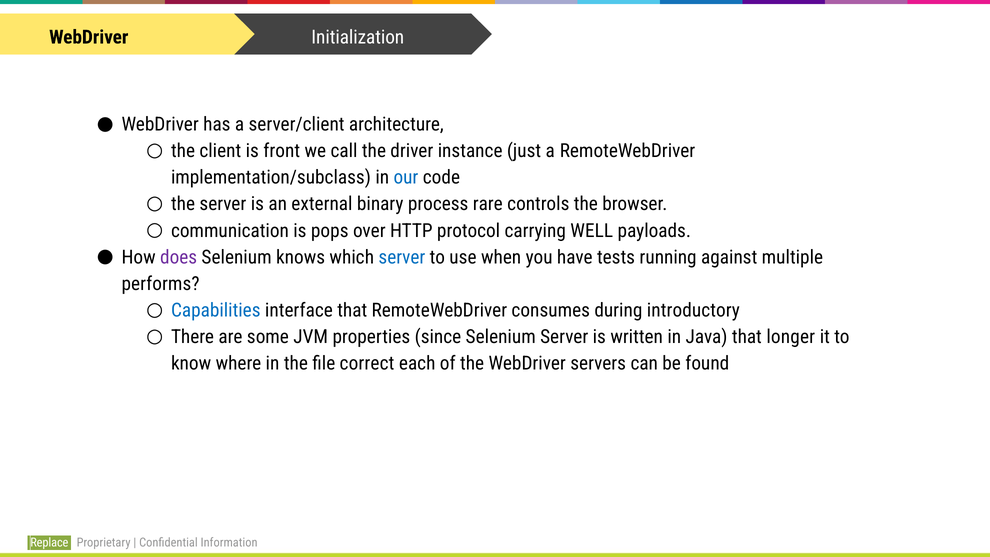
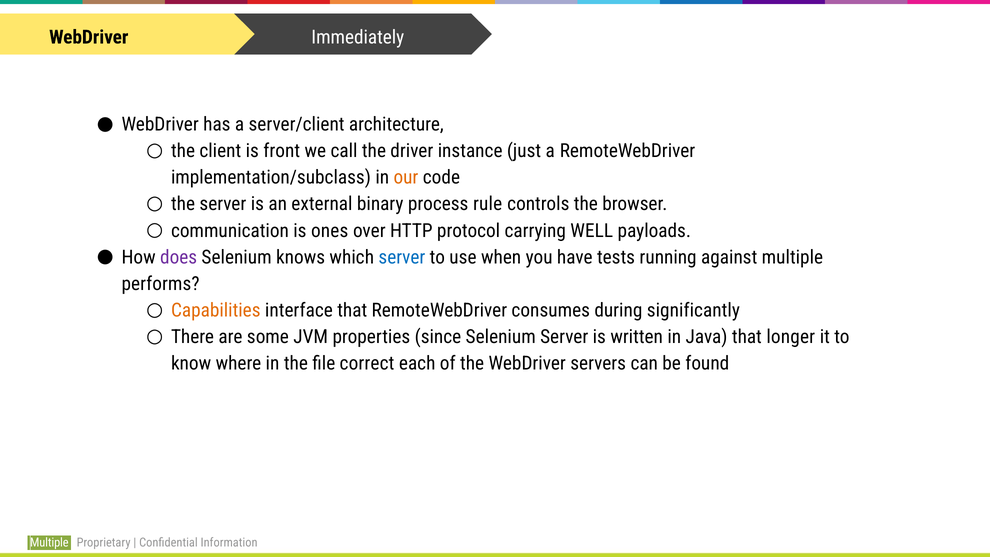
Initialization: Initialization -> Immediately (358, 37)
our colour: blue -> orange (406, 178)
rare: rare -> rule (488, 204)
pops: pops -> ones (330, 231)
Capabilities colour: blue -> orange (216, 310)
introductory: introductory -> significantly (693, 310)
Replace: Replace -> Multiple (49, 543)
